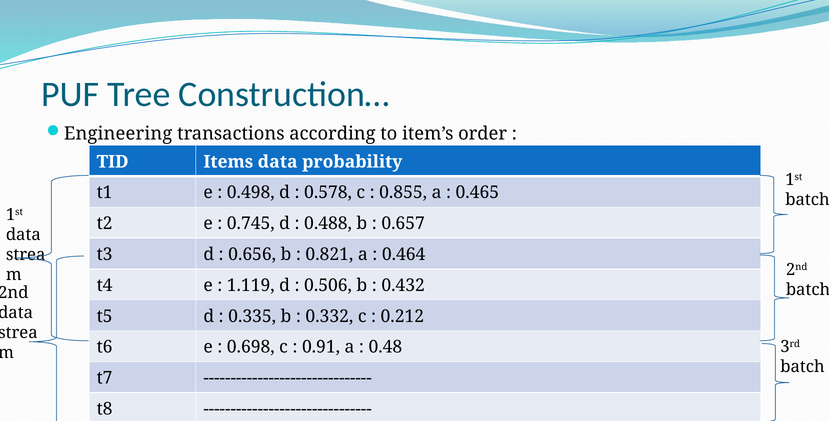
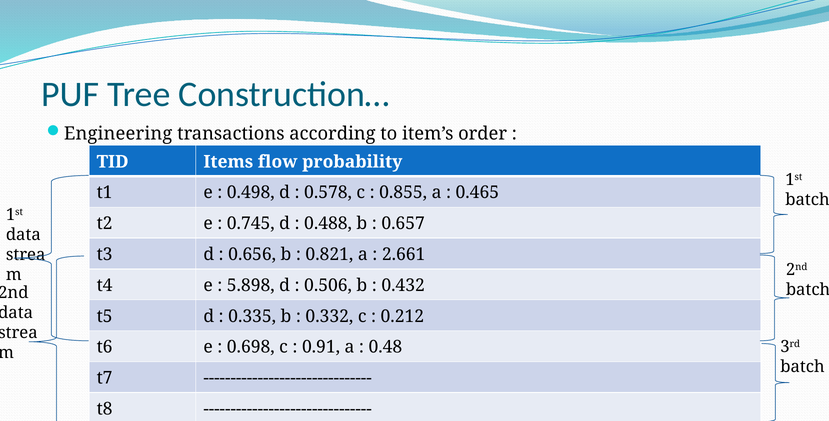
Items data: data -> flow (278, 162)
0.464: 0.464 -> 2.661 (404, 254)
1.119: 1.119 -> 5.898 (251, 285)
